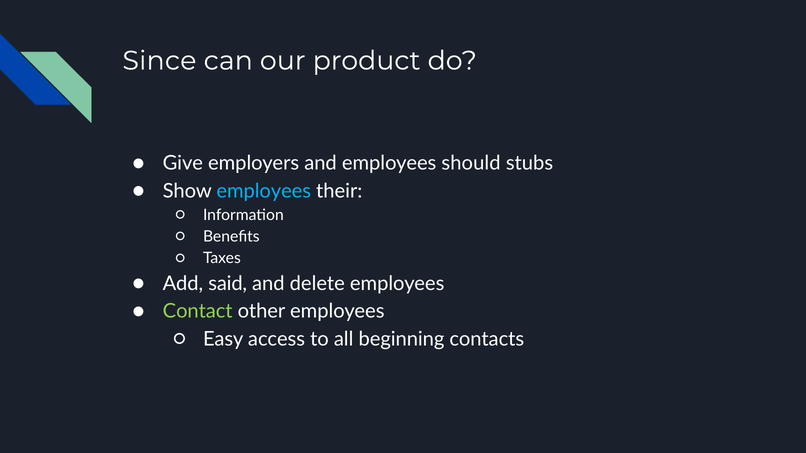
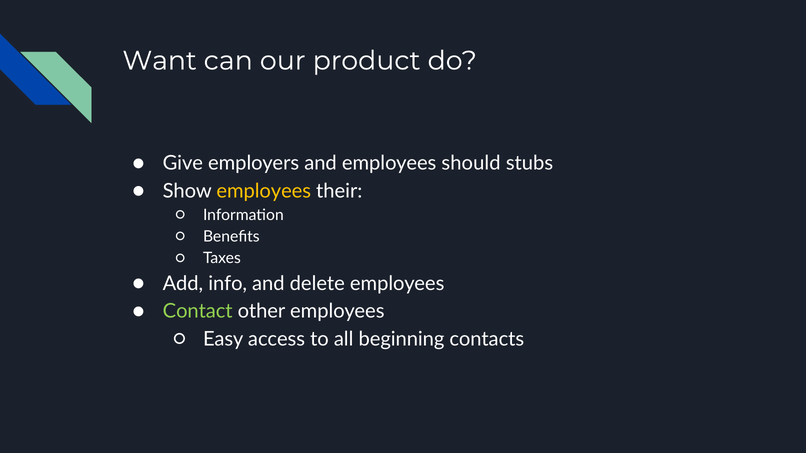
Since: Since -> Want (160, 61)
employees colour: light blue -> yellow (264, 191)
said: said -> info (228, 284)
